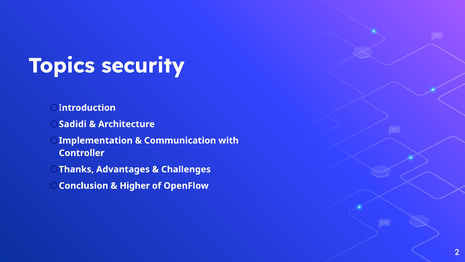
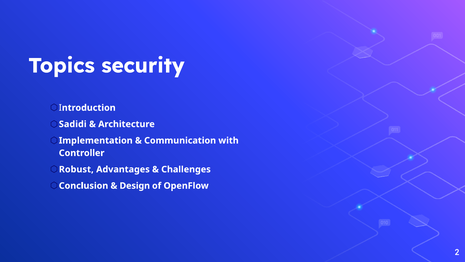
Thanks: Thanks -> Robust (76, 169)
Higher: Higher -> Design (135, 185)
